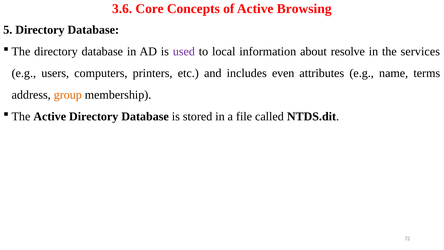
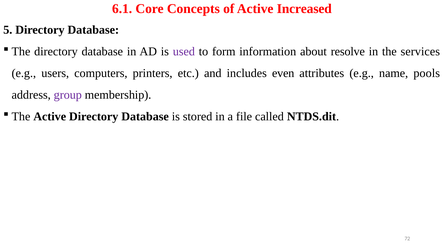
3.6: 3.6 -> 6.1 (122, 9)
Browsing: Browsing -> Increased (304, 9)
local: local -> form (224, 52)
terms: terms -> pools (427, 73)
group colour: orange -> purple (68, 95)
